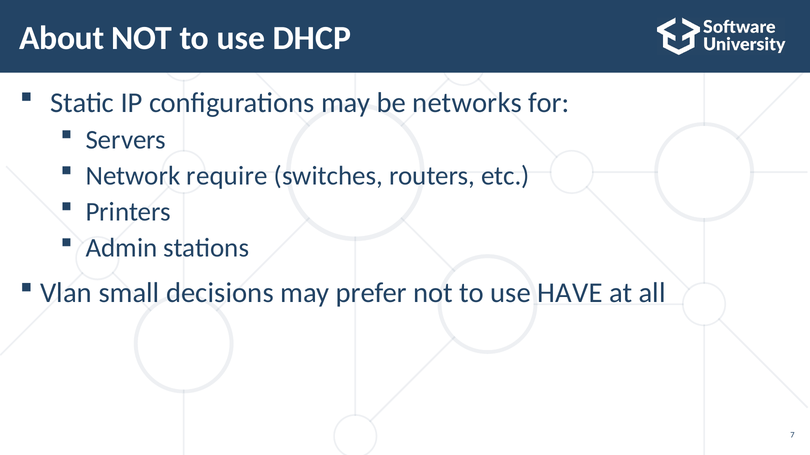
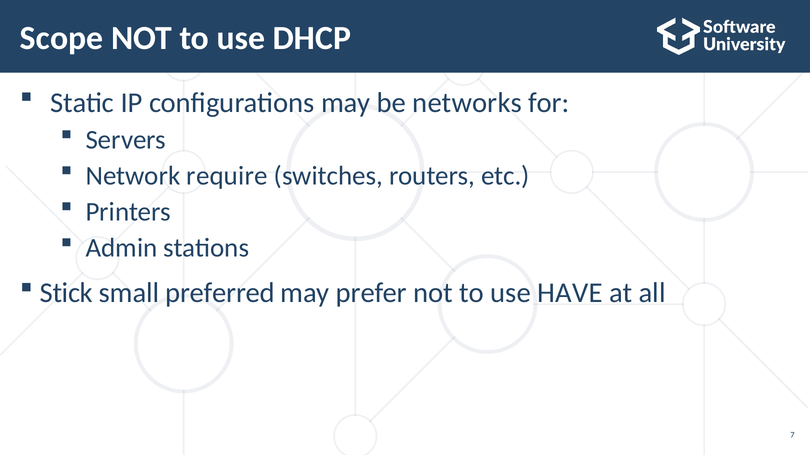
About: About -> Scope (62, 38)
Vlan: Vlan -> Stick (66, 293)
decisions: decisions -> preferred (220, 293)
